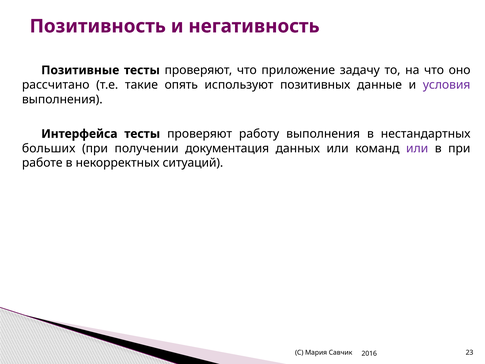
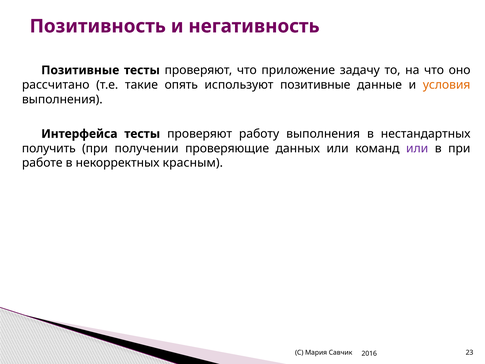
используют позитивных: позитивных -> позитивные (315, 85)
условия colour: purple -> orange (447, 85)
больших: больших -> получить (49, 148)
документация: документация -> проверяющие (227, 148)
ситуаций: ситуаций -> красным (193, 163)
